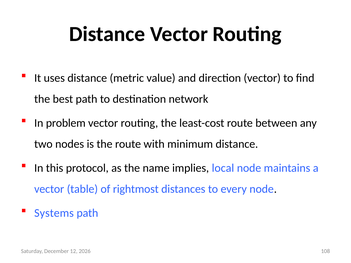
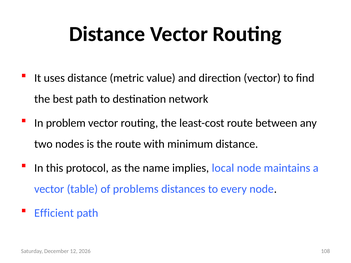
rightmost: rightmost -> problems (136, 189)
Systems: Systems -> Efficient (54, 213)
